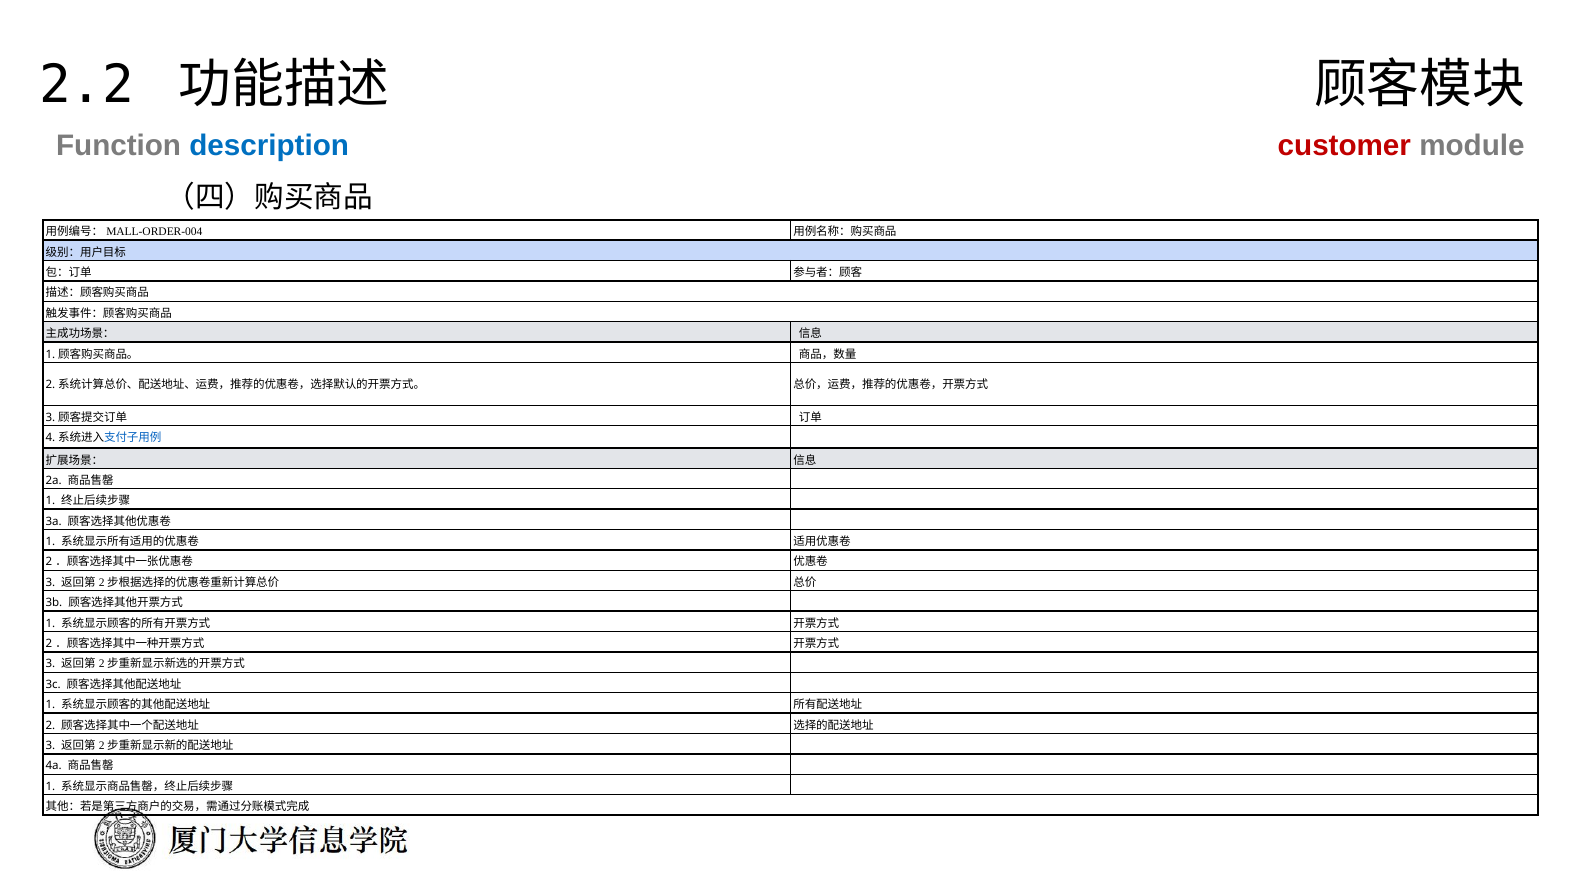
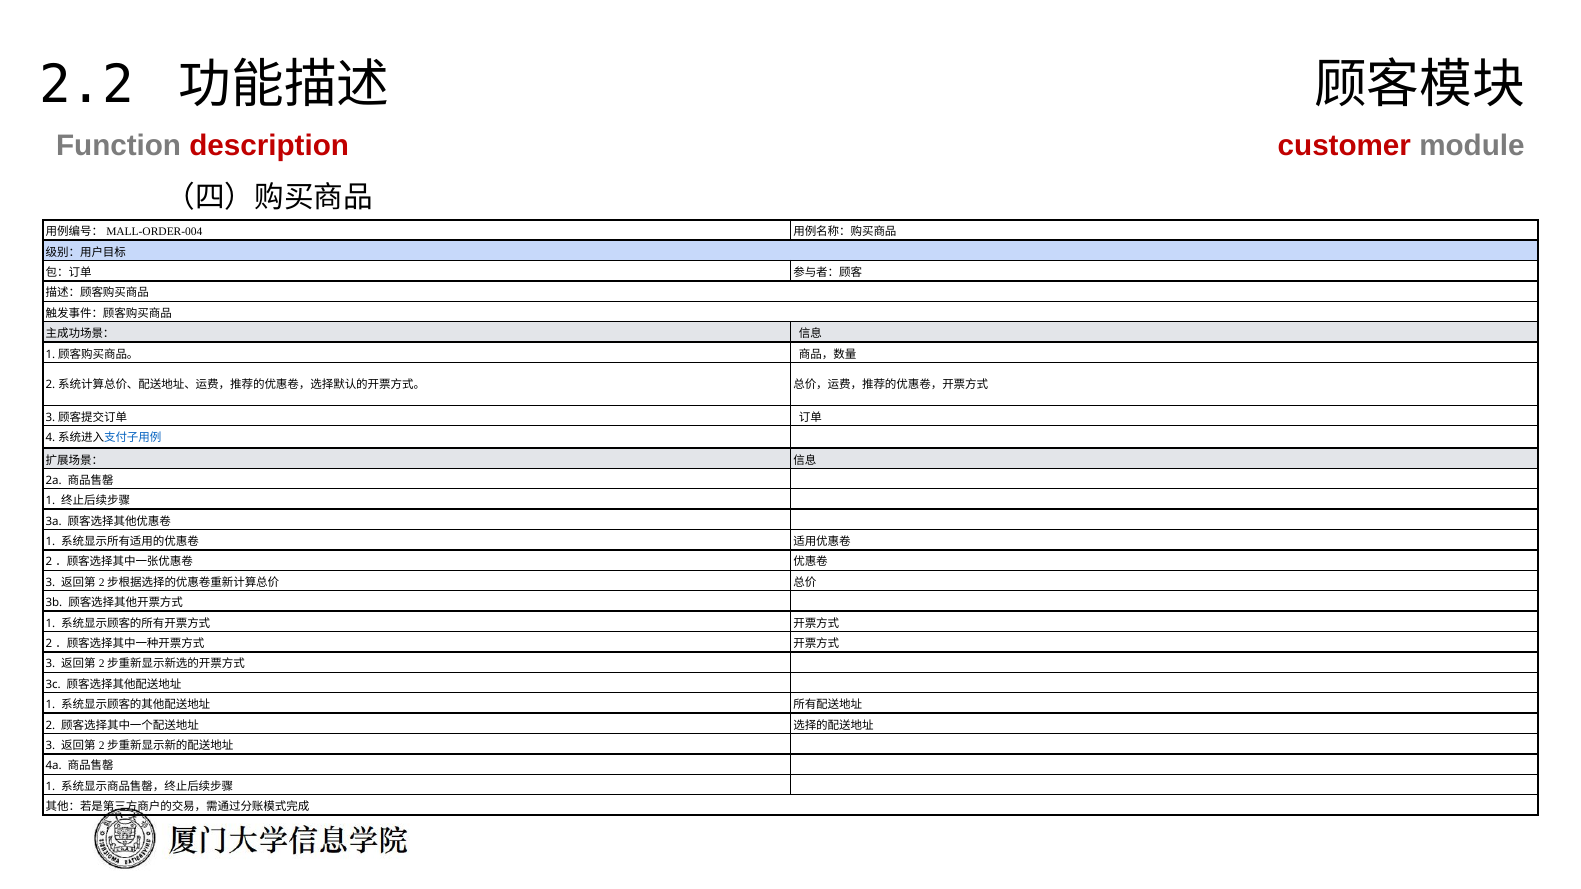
description colour: blue -> red (269, 146)
